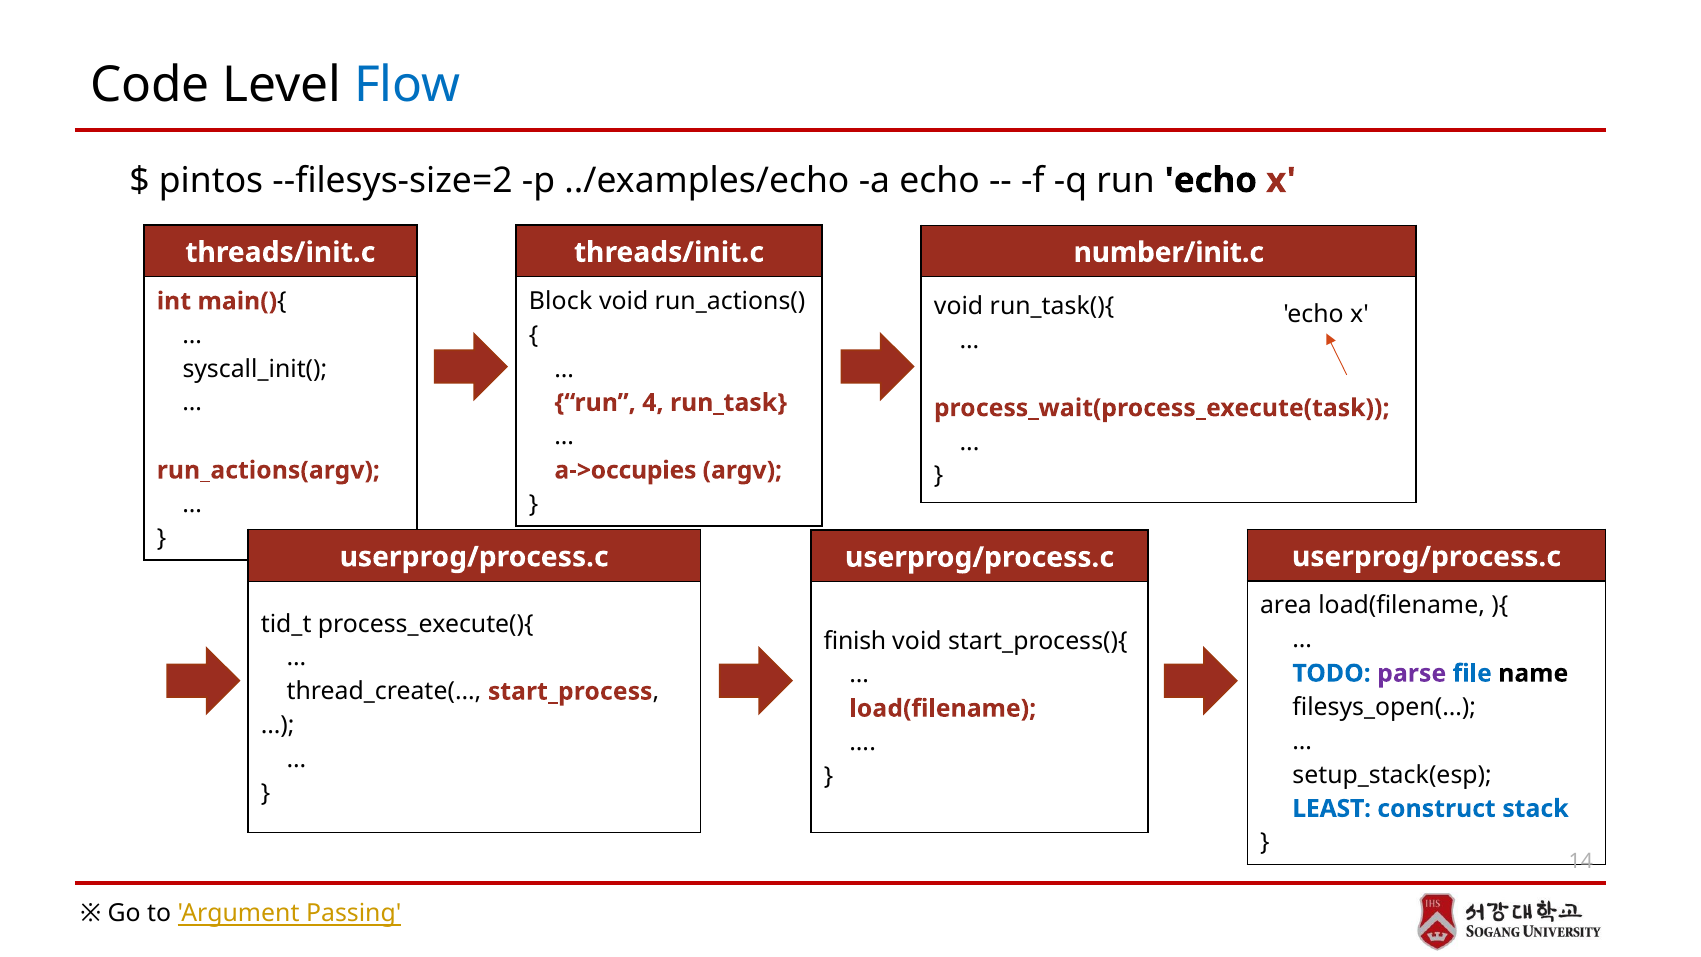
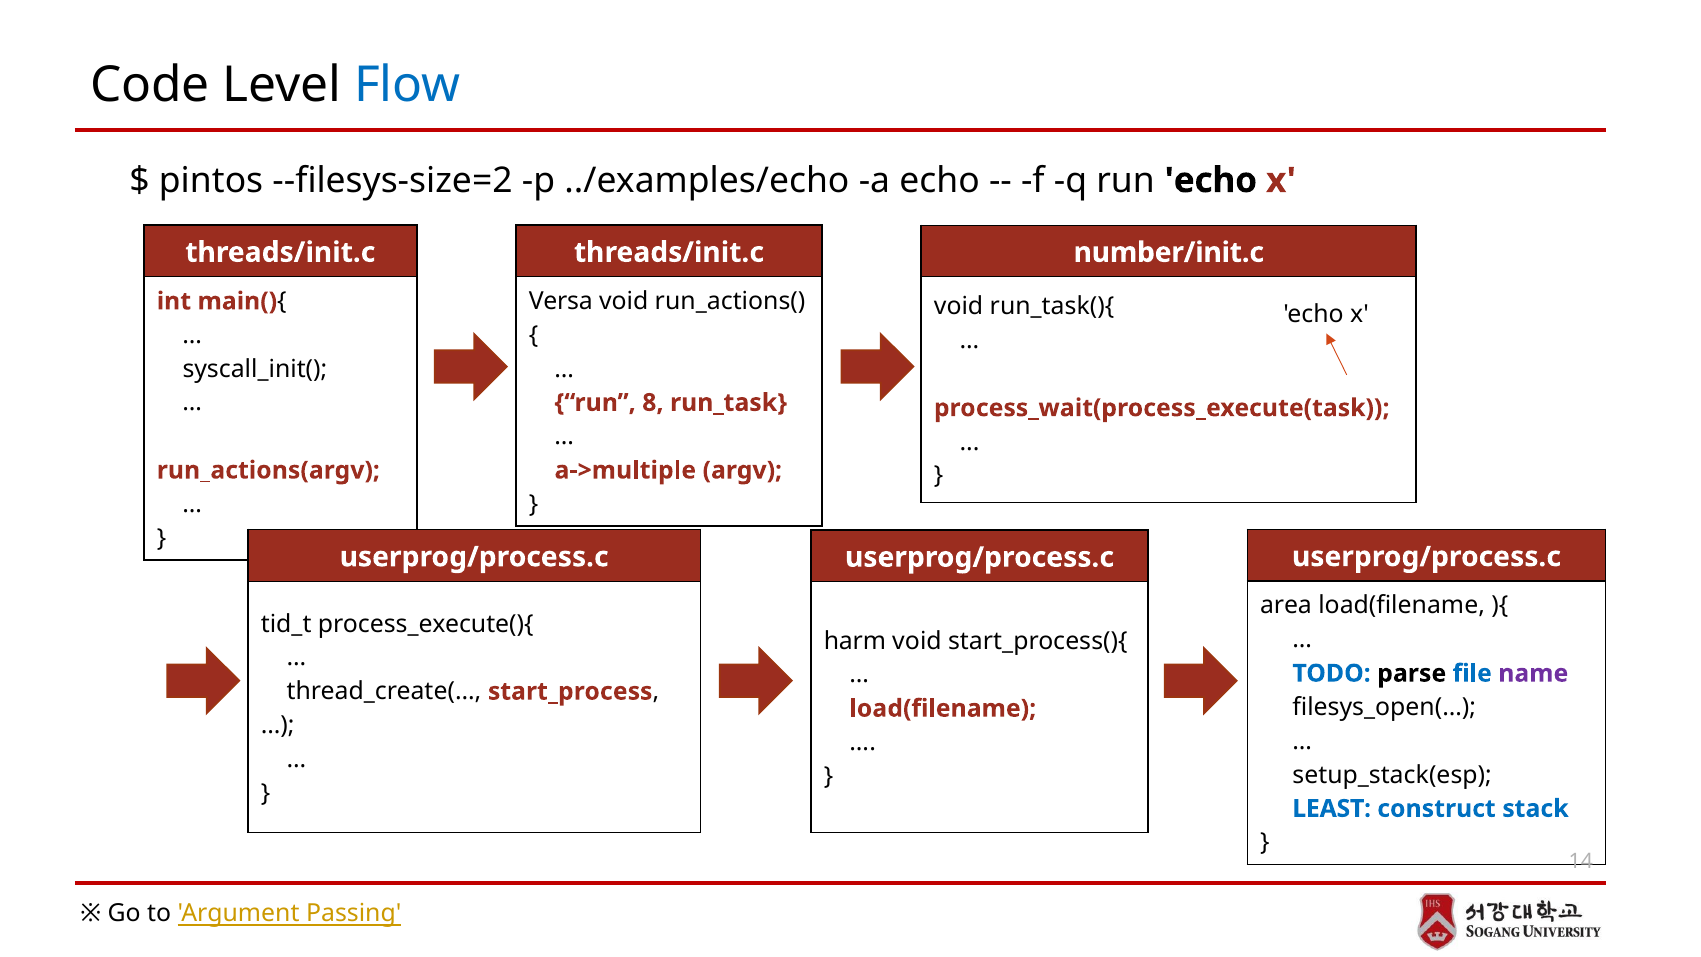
Block: Block -> Versa (561, 301)
4: 4 -> 8 (653, 403)
a->occupies: a->occupies -> a->multiple (625, 470)
finish: finish -> harm (855, 641)
parse colour: purple -> black (1412, 673)
name colour: black -> purple (1533, 673)
